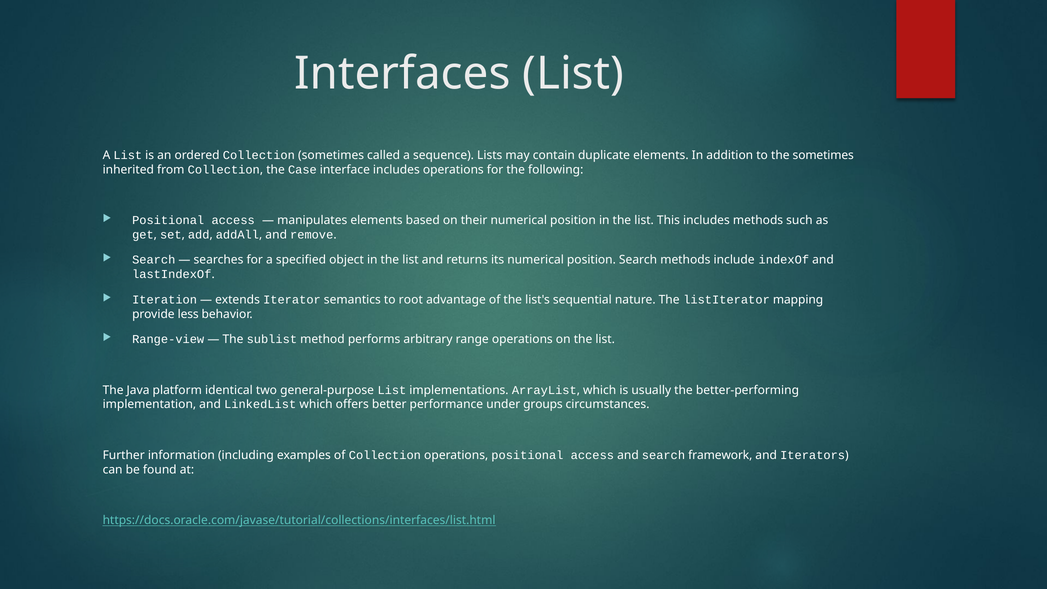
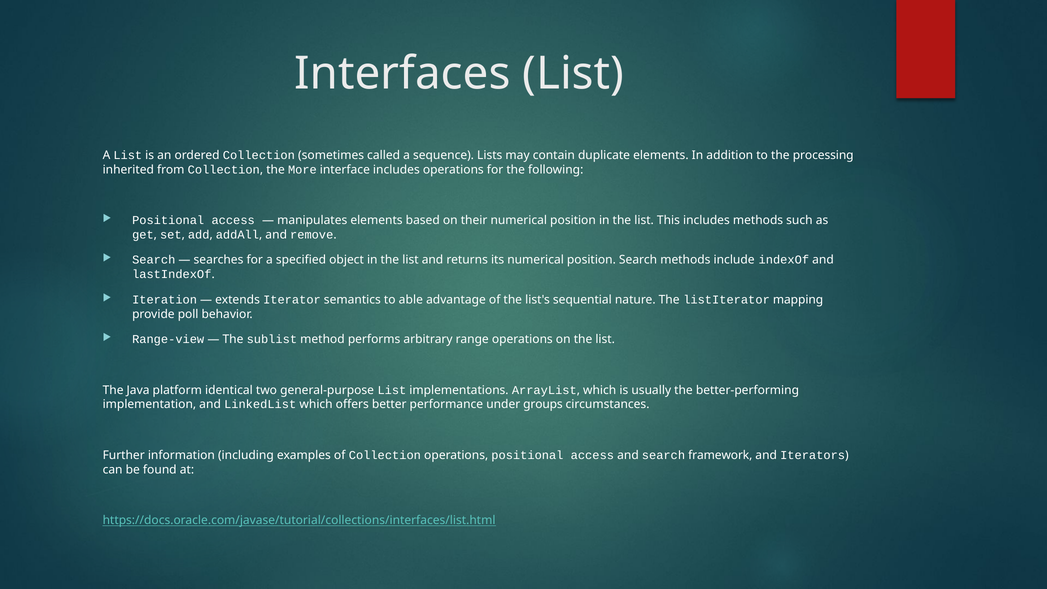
the sometimes: sometimes -> processing (823, 155)
Case: Case -> More (302, 170)
root: root -> able (411, 300)
less: less -> poll (188, 314)
